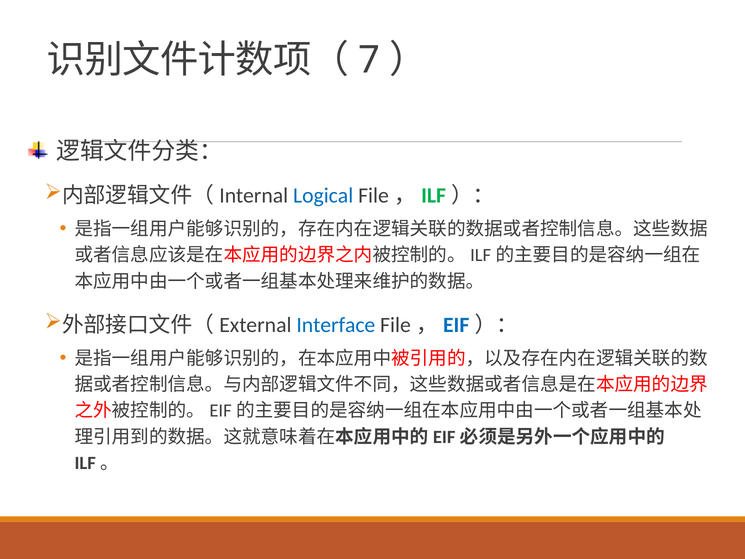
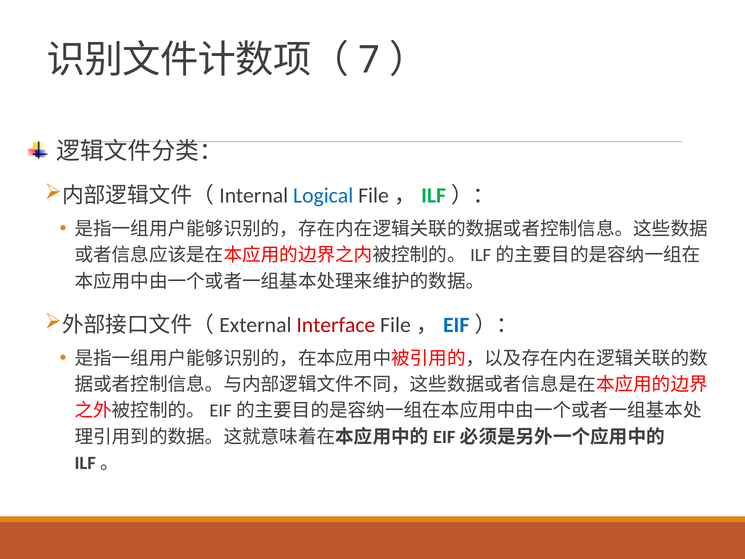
Interface colour: blue -> red (336, 325)
